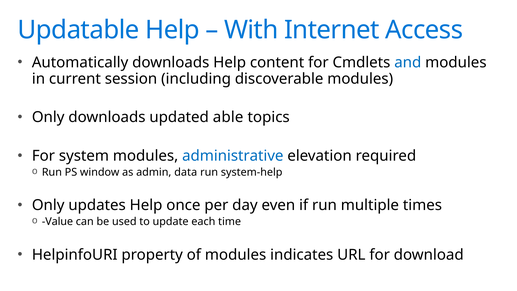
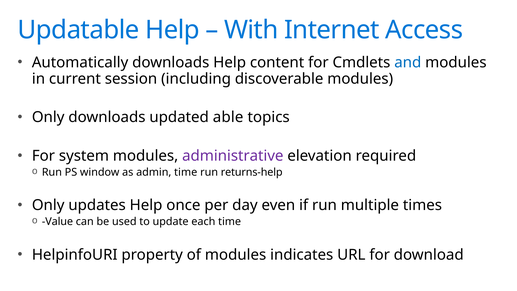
administrative colour: blue -> purple (233, 156)
admin data: data -> time (186, 172)
system-help: system-help -> returns-help (252, 172)
